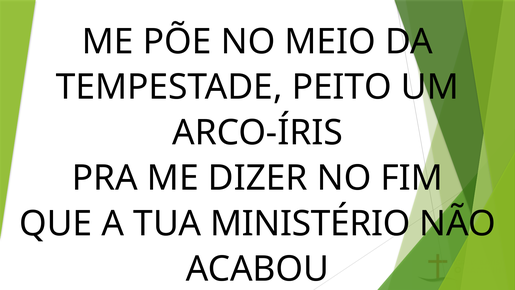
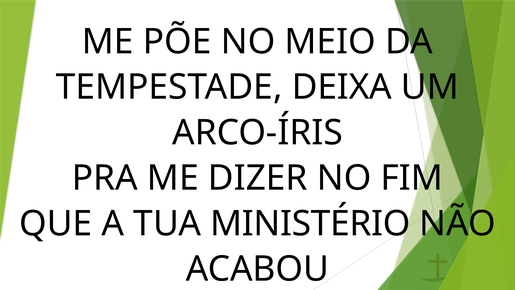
PEITO: PEITO -> DEIXA (342, 87)
